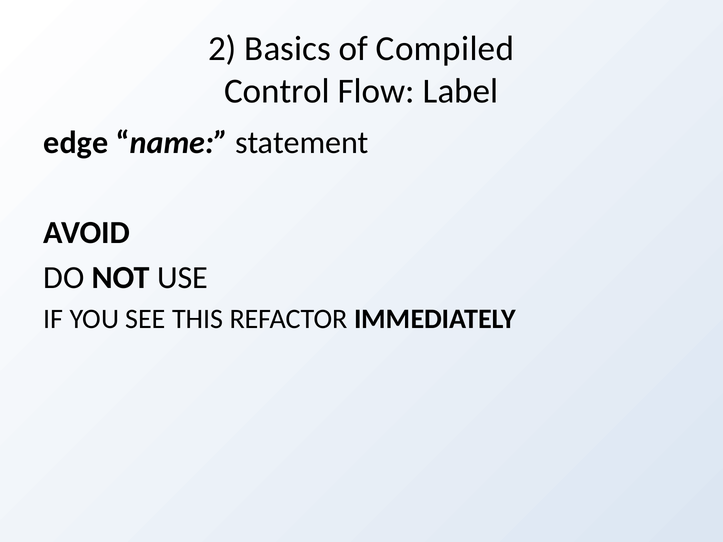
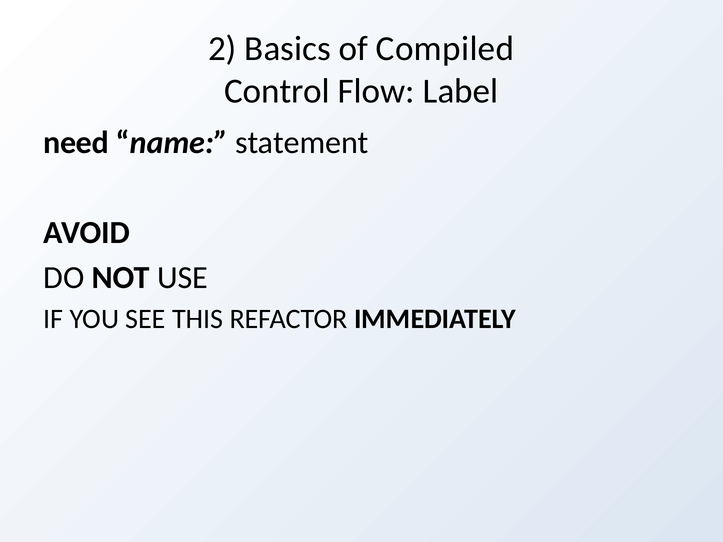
edge: edge -> need (76, 143)
